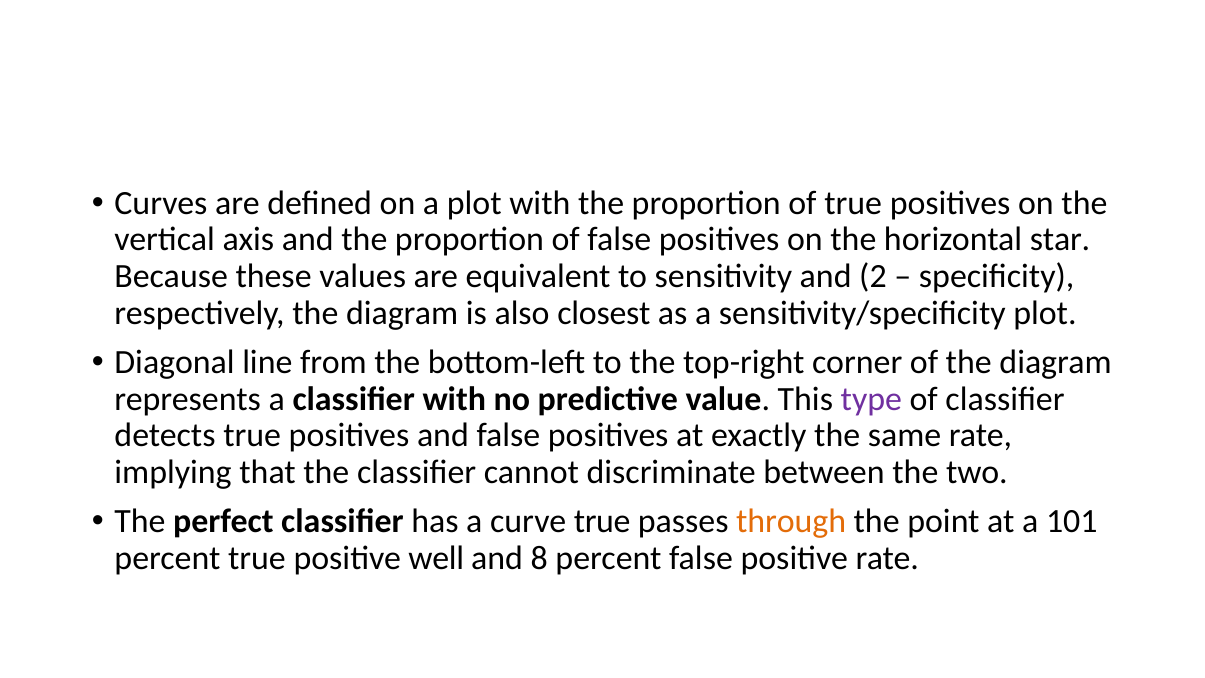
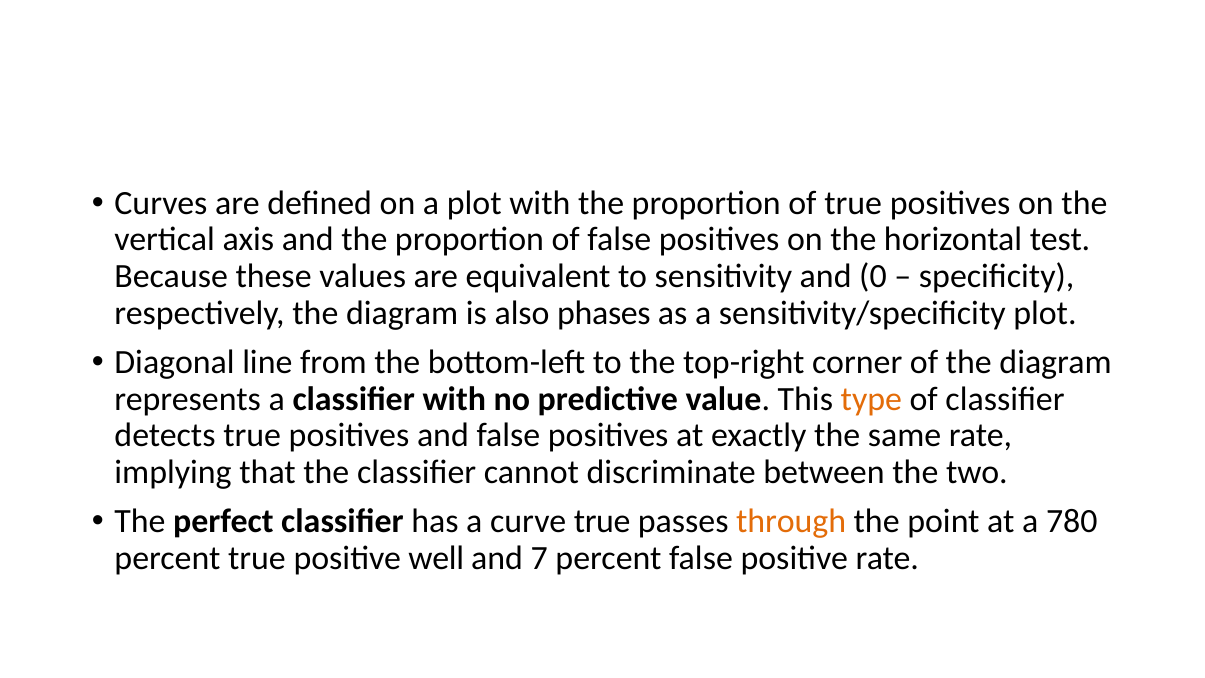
star: star -> test (1060, 240)
2: 2 -> 0 (873, 276)
closest: closest -> phases (604, 313)
type colour: purple -> orange (871, 399)
101: 101 -> 780 (1072, 521)
8: 8 -> 7 (539, 558)
